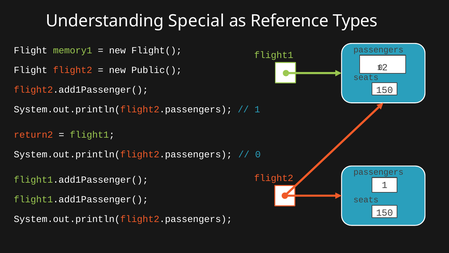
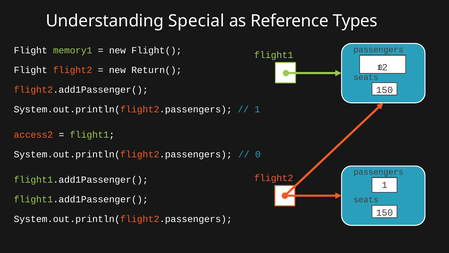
Public(: Public( -> Return( (157, 70)
return2: return2 -> access2 (33, 134)
